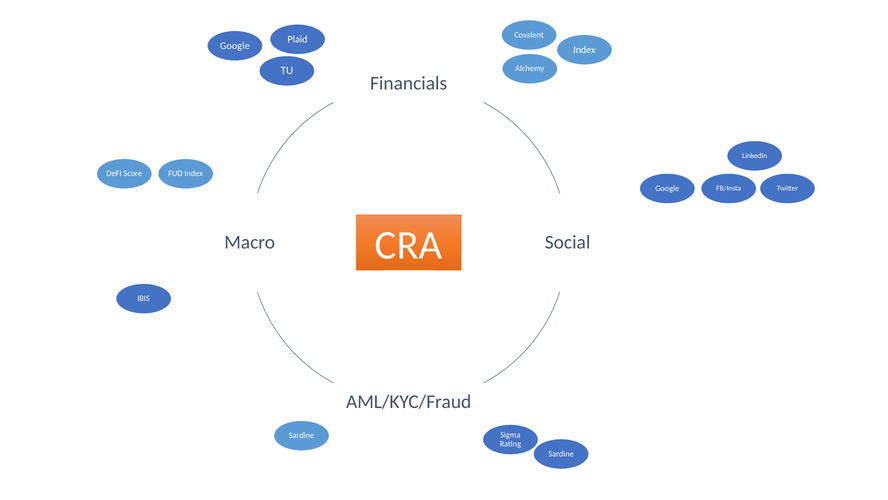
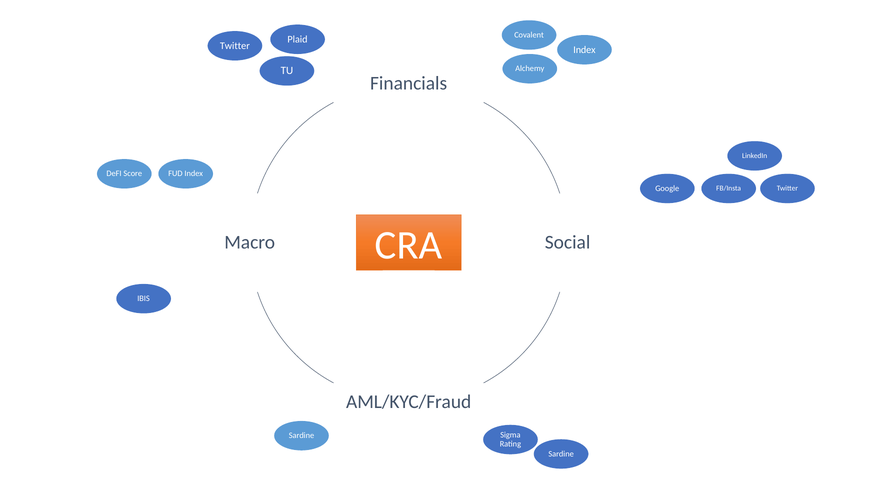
Google: Google -> Twitter (235, 46)
